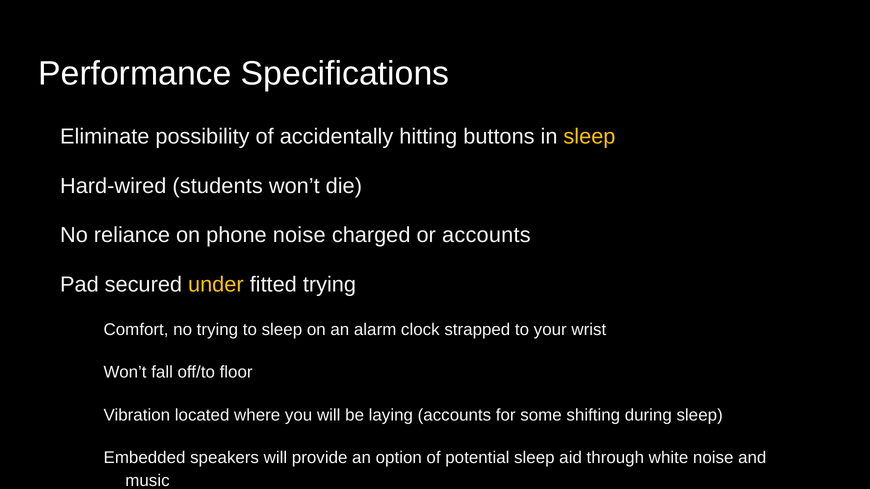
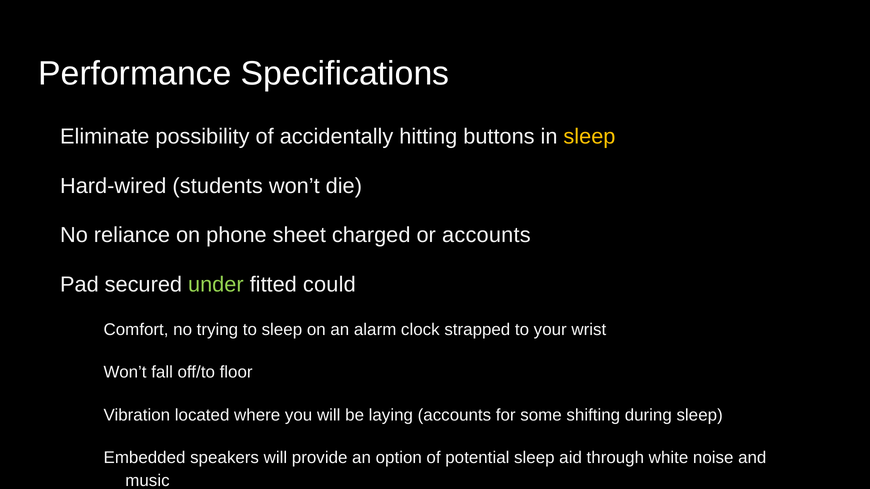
phone noise: noise -> sheet (299, 235)
under colour: yellow -> light green (216, 285)
fitted trying: trying -> could (329, 285)
